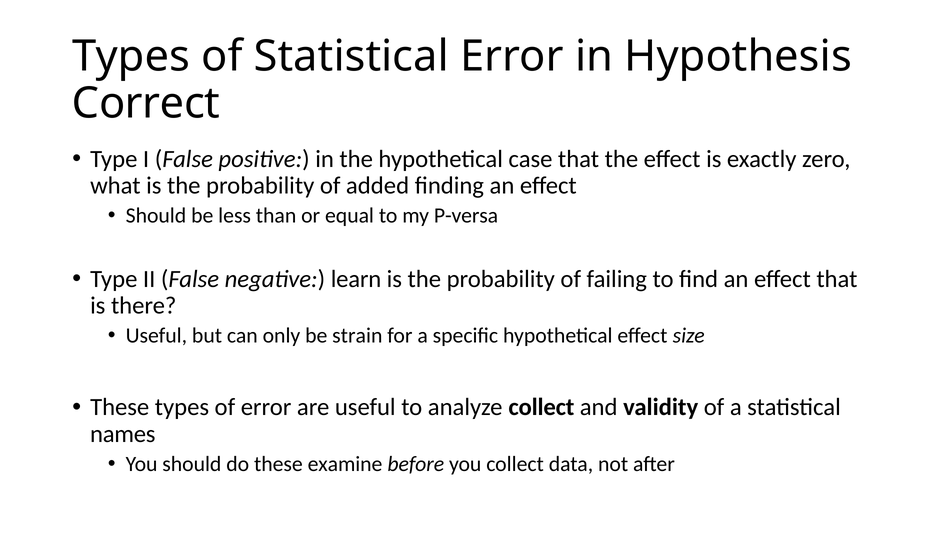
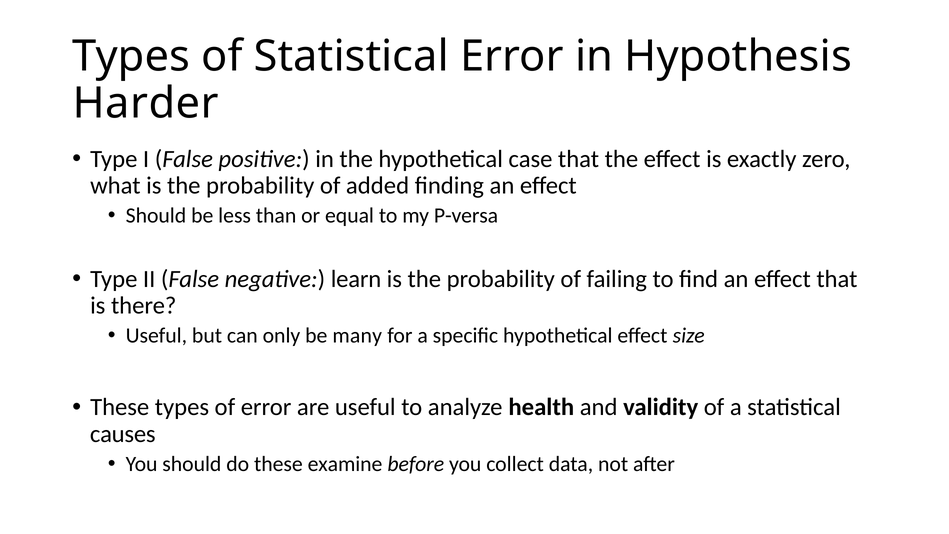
Correct: Correct -> Harder (146, 103)
strain: strain -> many (357, 336)
analyze collect: collect -> health (541, 407)
names: names -> causes (123, 434)
